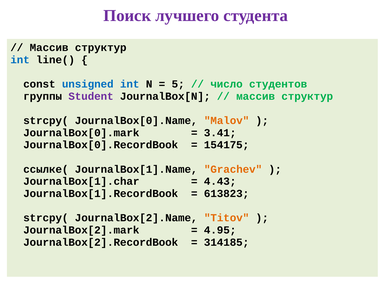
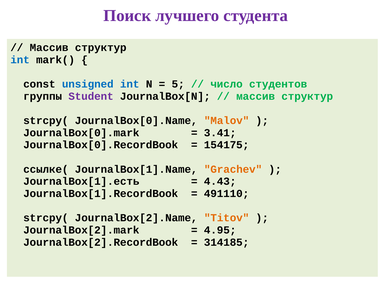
line(: line( -> mark( (56, 60)
JournalBox[1].char: JournalBox[1].char -> JournalBox[1].есть (81, 181)
613823: 613823 -> 491110 (227, 193)
